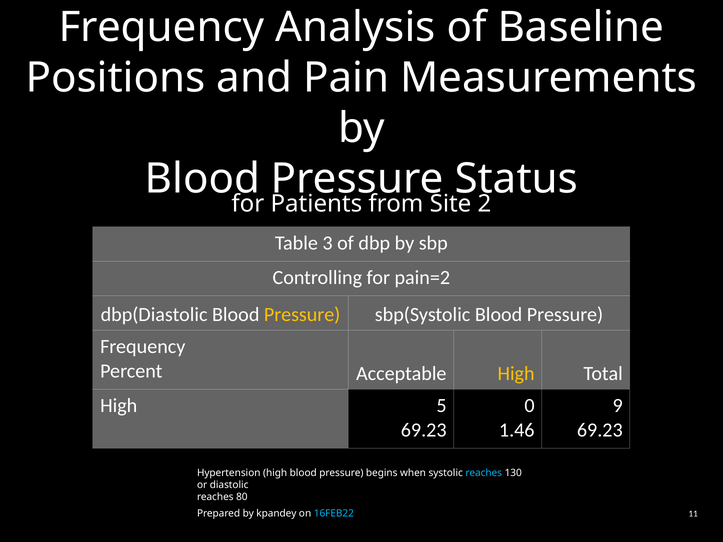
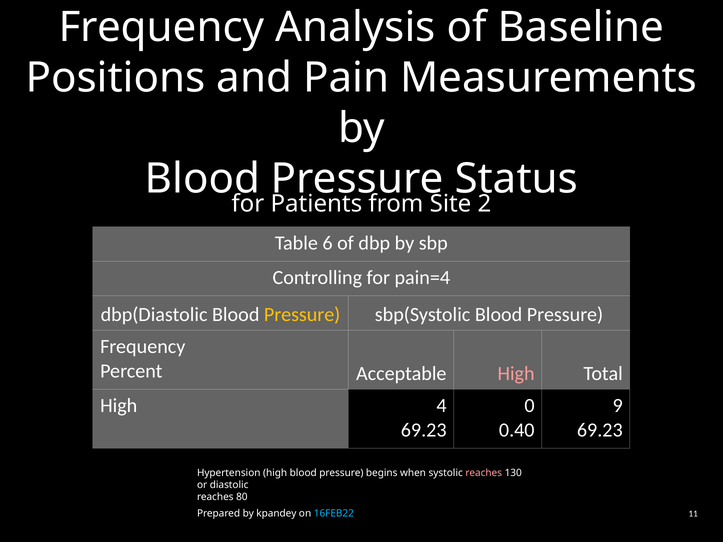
3: 3 -> 6 (328, 243)
pain=2: pain=2 -> pain=4 (422, 278)
High colour: yellow -> pink (516, 374)
5: 5 -> 4 (442, 406)
1.46: 1.46 -> 0.40 (517, 430)
reaches colour: light blue -> pink (484, 473)
